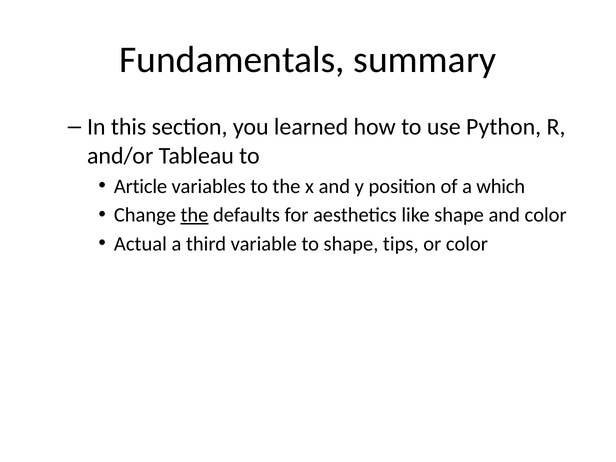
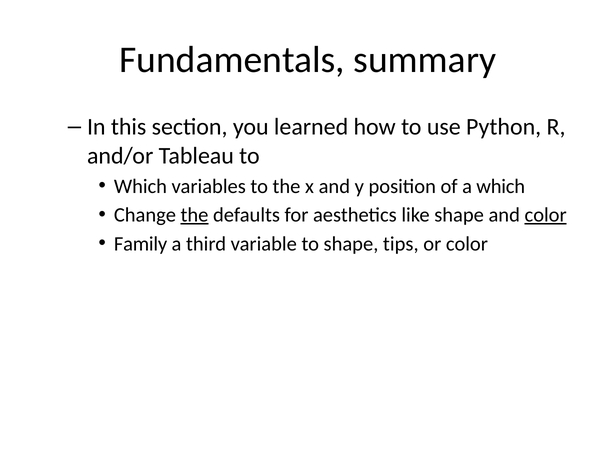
Article: Article -> Which (140, 186)
color underline: none -> present (546, 215)
Actual: Actual -> Family (141, 244)
